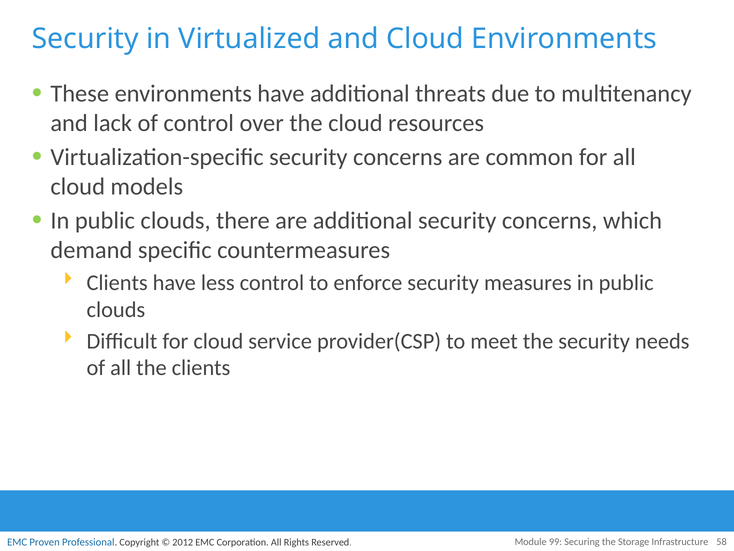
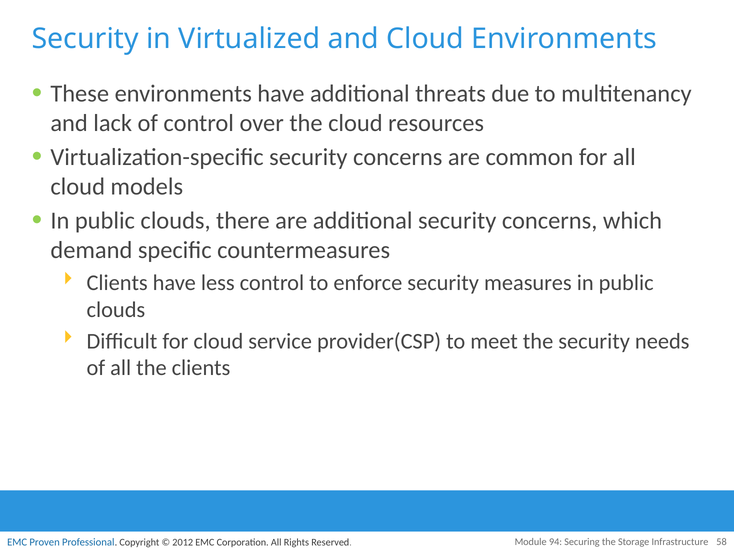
99: 99 -> 94 (556, 541)
